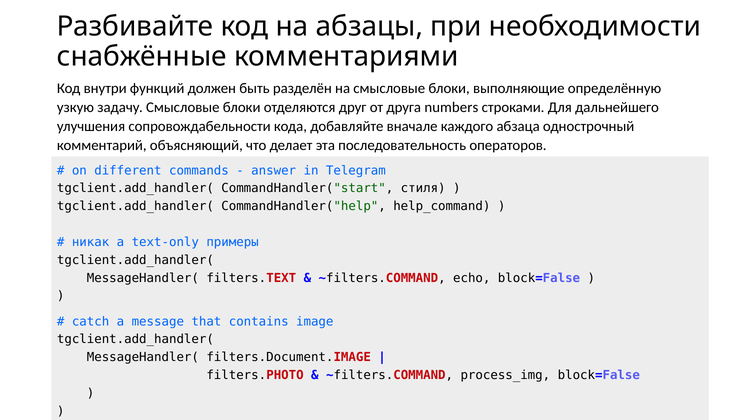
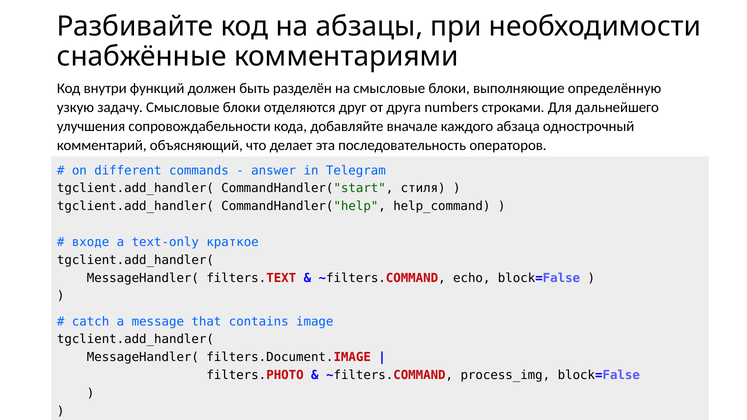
никак: никак -> входе (91, 242)
примеры: примеры -> краткое (233, 242)
